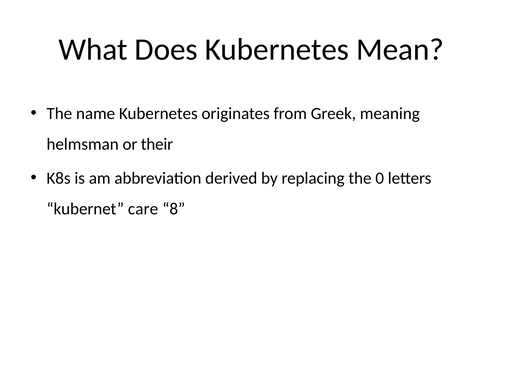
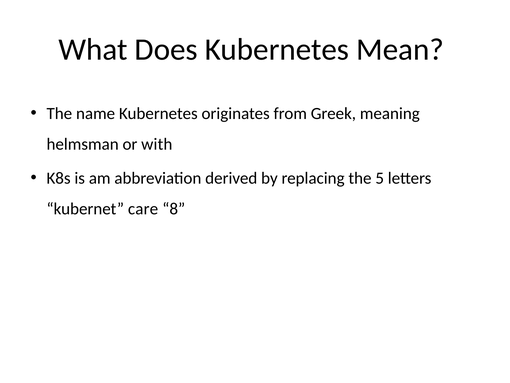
their: their -> with (157, 144)
0: 0 -> 5 (380, 178)
